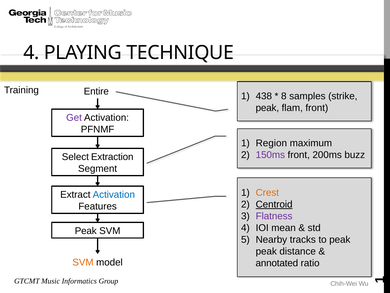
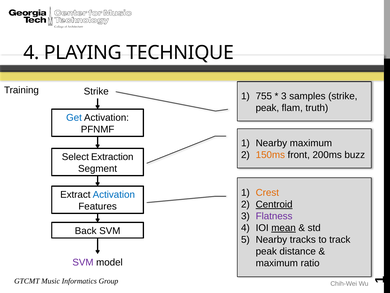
Entire: Entire -> Strike (96, 91)
438: 438 -> 755 (264, 96)
8: 8 -> 3 (284, 96)
flam front: front -> truth (317, 108)
Get colour: purple -> blue (74, 117)
1 Region: Region -> Nearby (271, 143)
150ms colour: purple -> orange (270, 155)
mean underline: none -> present (284, 228)
Peak: Peak -> Back (86, 231)
to peak: peak -> track (340, 239)
SVM colour: orange -> purple (83, 262)
annotated: annotated -> maximum (277, 263)
